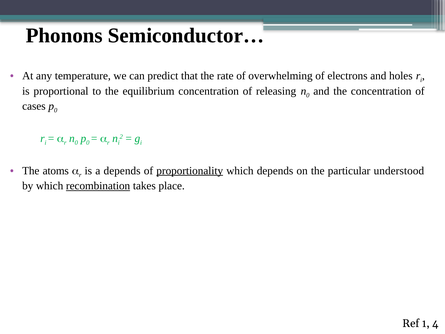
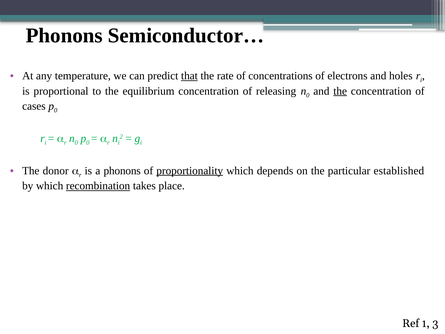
that underline: none -> present (189, 76)
overwhelming: overwhelming -> concentrations (280, 76)
the underline: none -> present (340, 91)
atoms: atoms -> donor (56, 171)
a depends: depends -> phonons (122, 171)
understood: understood -> established (399, 171)
4: 4 -> 3 (435, 323)
